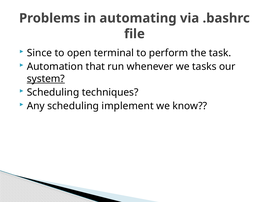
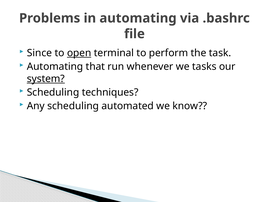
open underline: none -> present (79, 53)
Automation: Automation -> Automating (55, 67)
implement: implement -> automated (128, 106)
